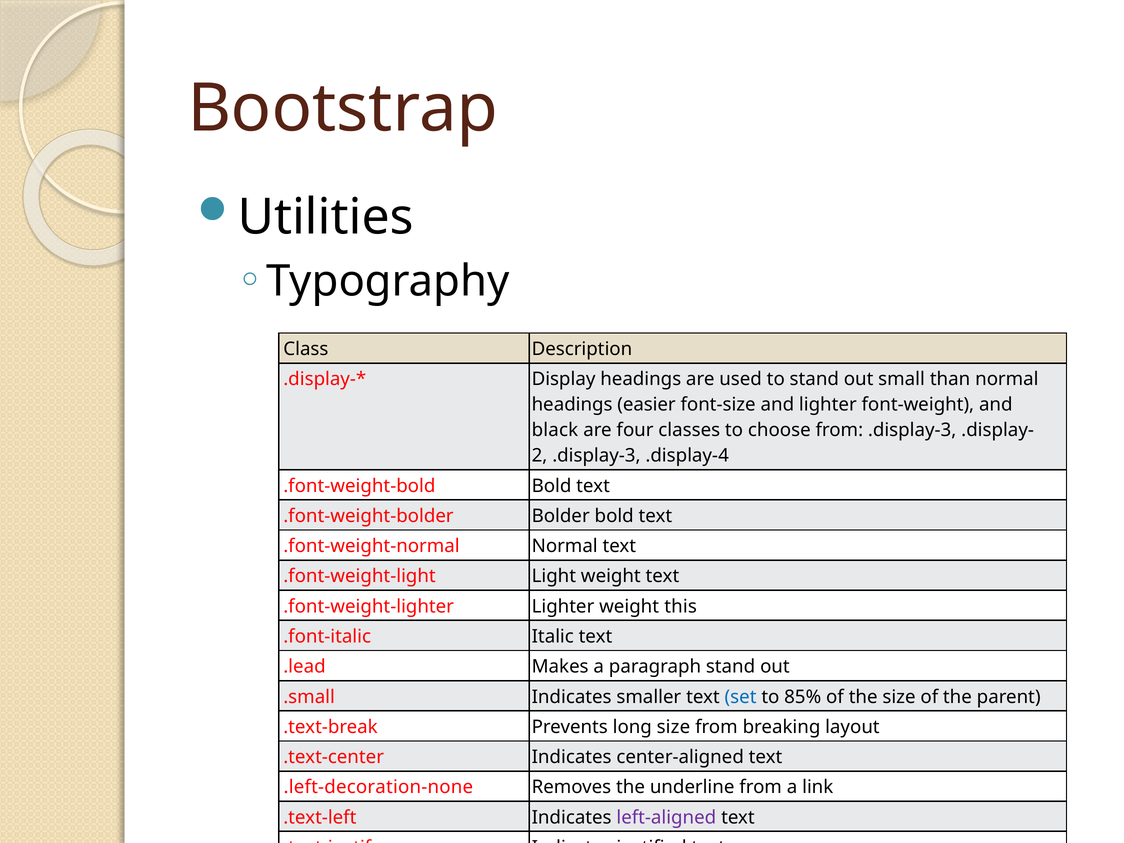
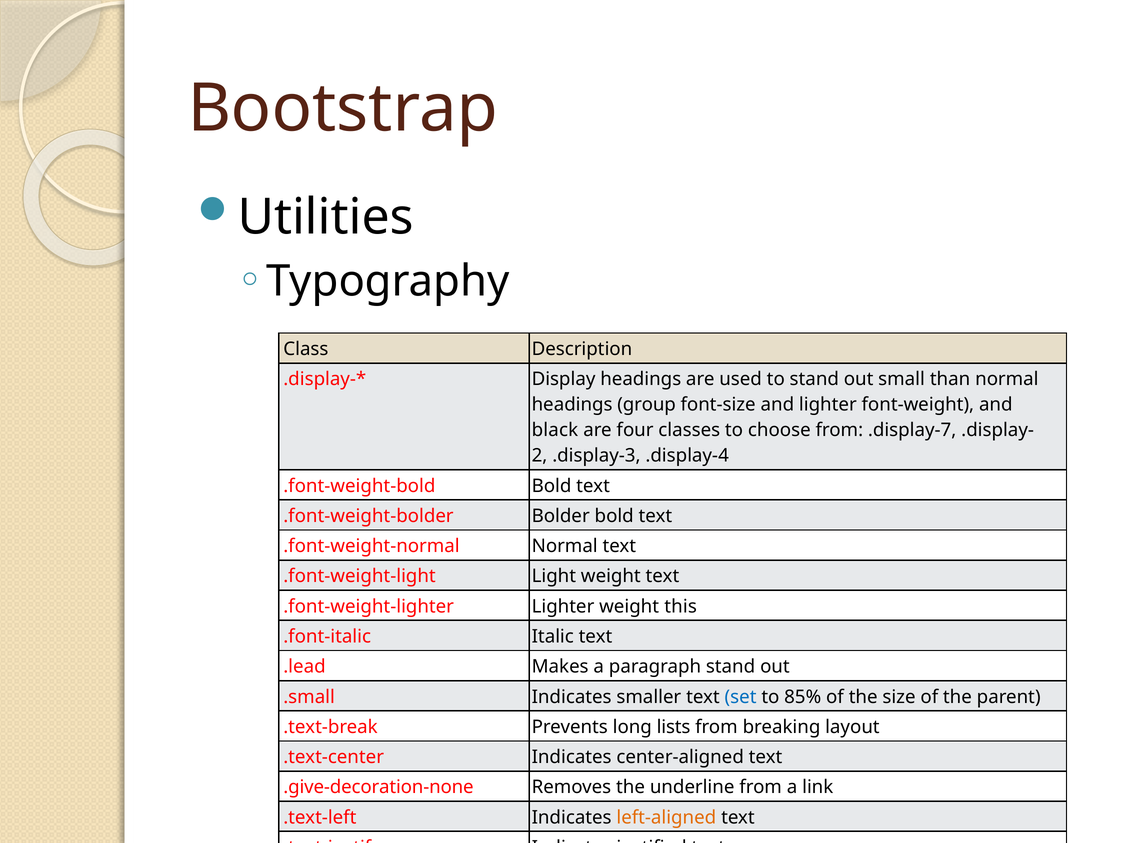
easier: easier -> group (647, 405)
from .display-3: .display-3 -> .display-7 (912, 430)
long size: size -> lists (674, 727)
.left-decoration-none: .left-decoration-none -> .give-decoration-none (379, 787)
left-aligned colour: purple -> orange (666, 817)
